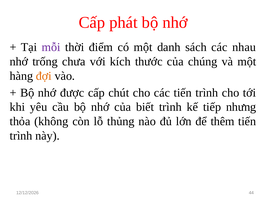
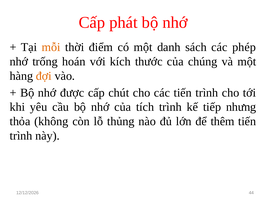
mỗi colour: purple -> orange (51, 47)
nhau: nhau -> phép (244, 47)
chưa: chưa -> hoán (74, 62)
biết: biết -> tích (145, 107)
